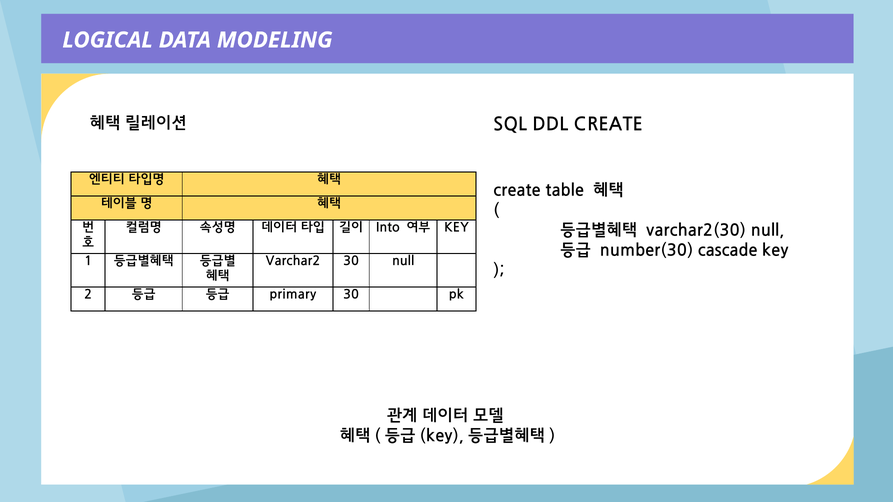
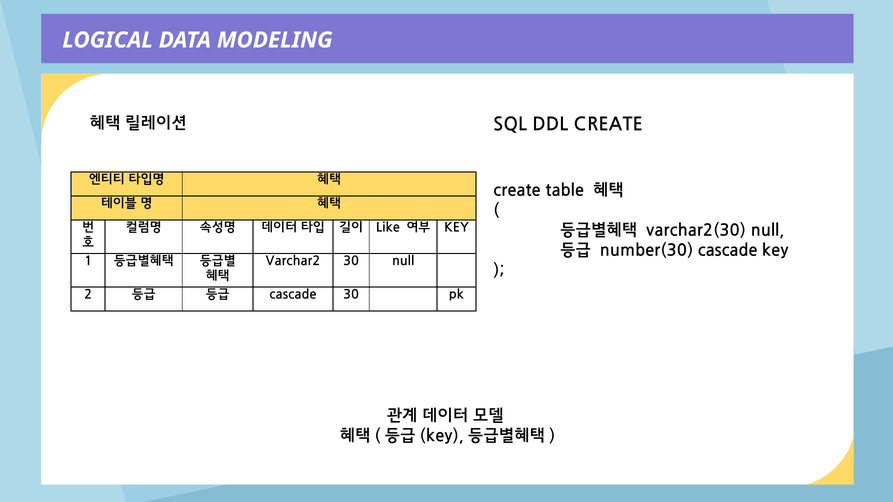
Into: Into -> Like (388, 227)
primary: primary -> cascade (293, 294)
